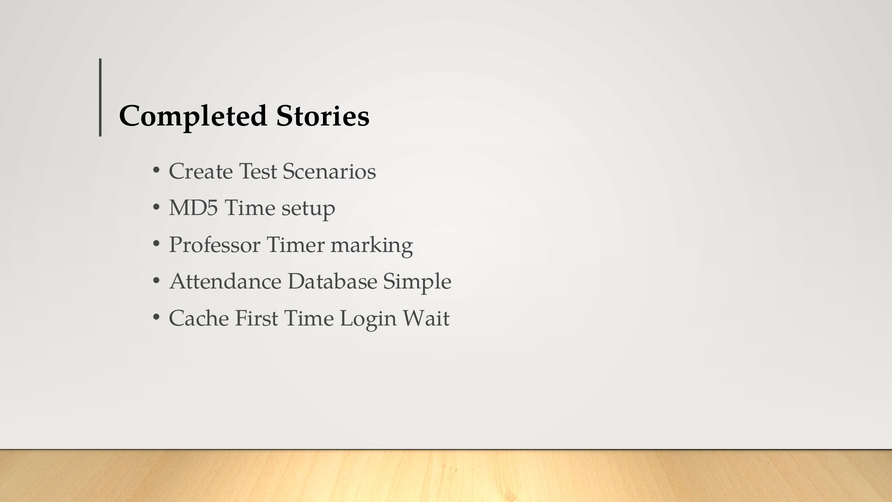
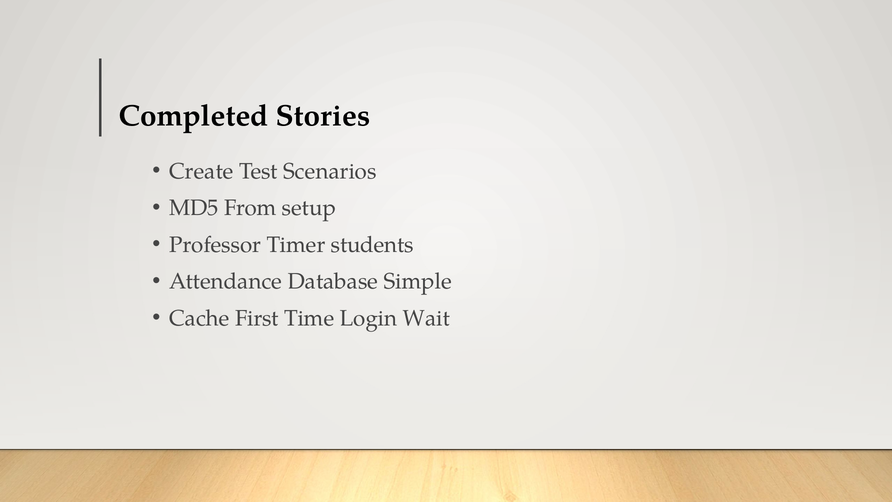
MD5 Time: Time -> From (250, 208)
marking: marking -> students (372, 245)
